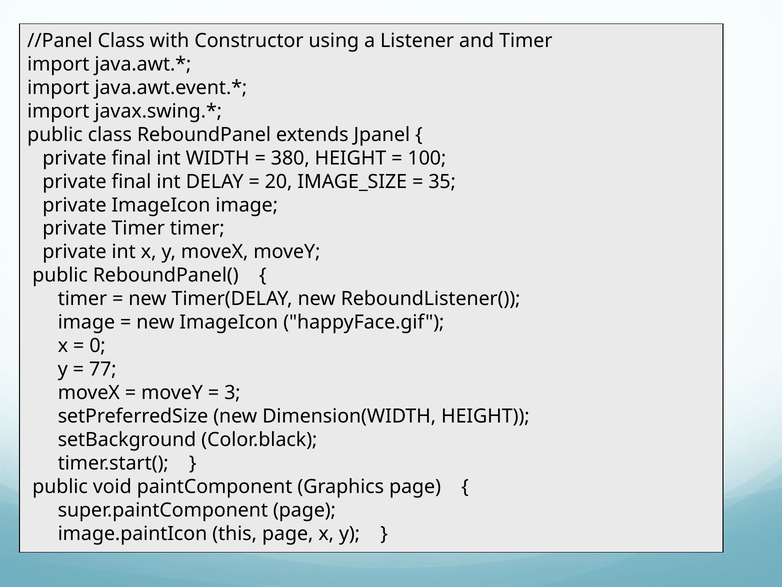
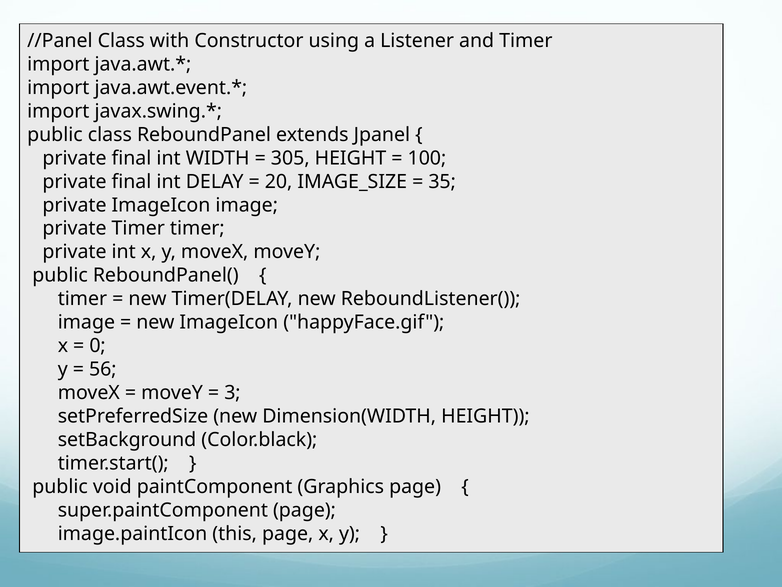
380: 380 -> 305 (290, 158)
77: 77 -> 56 (103, 369)
